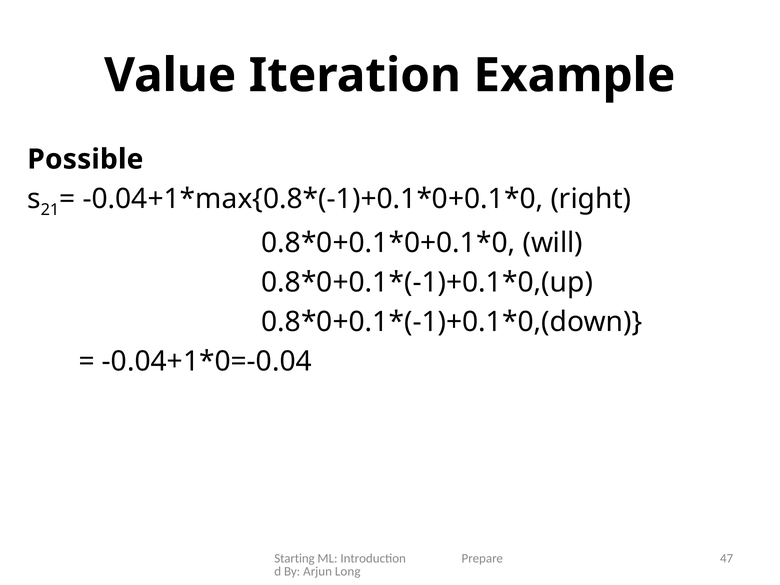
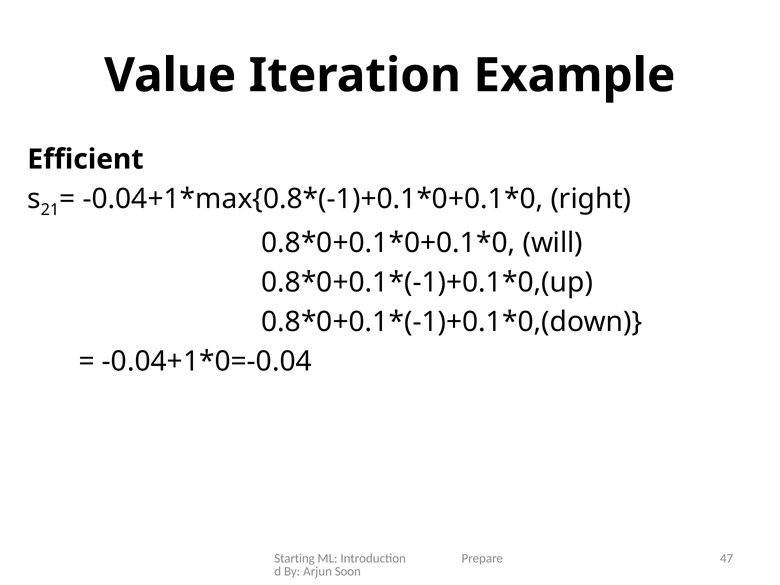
Possible: Possible -> Efficient (85, 159)
Long: Long -> Soon (348, 572)
